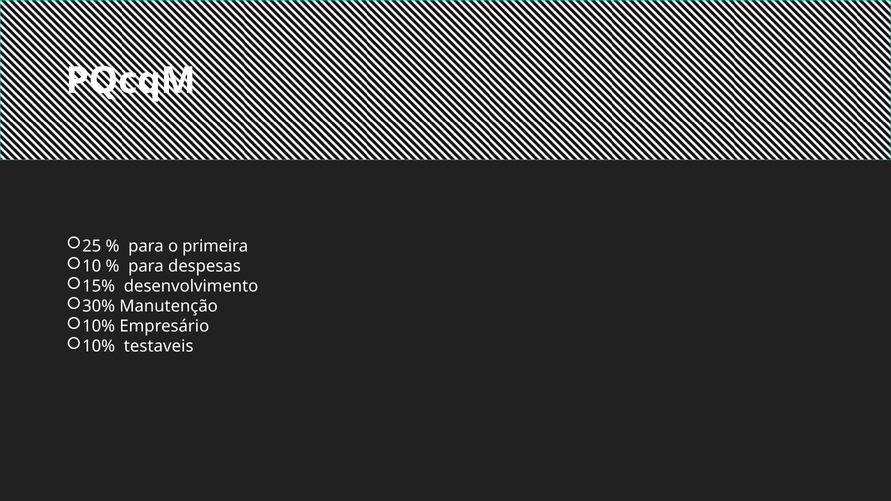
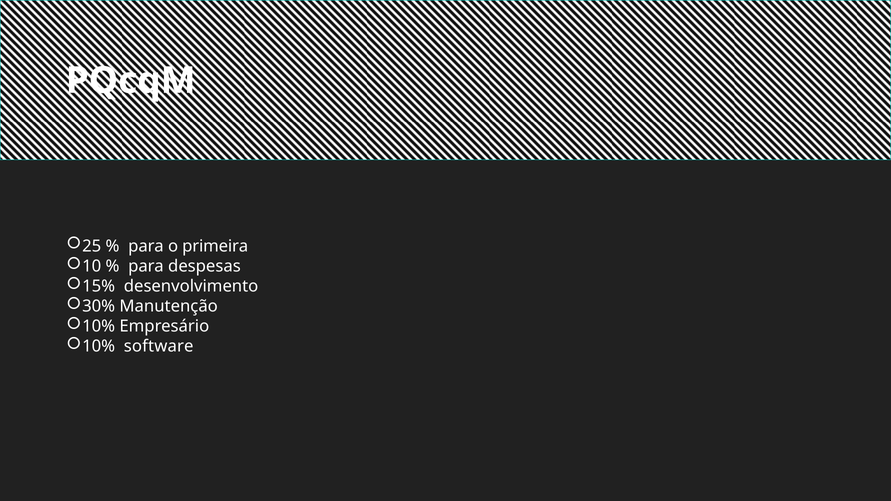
testaveis: testaveis -> software (159, 347)
